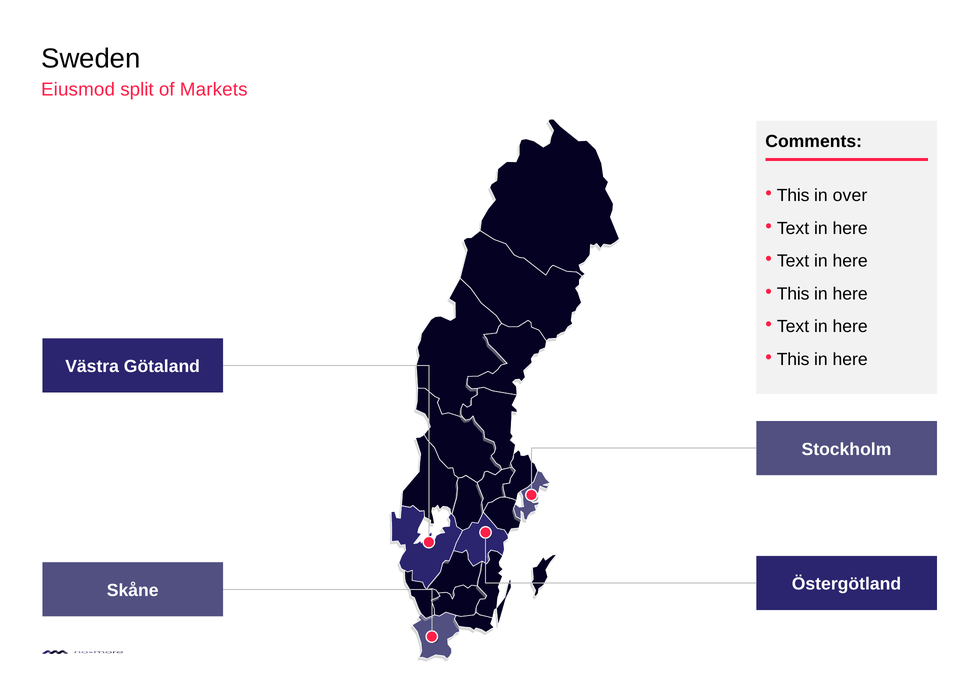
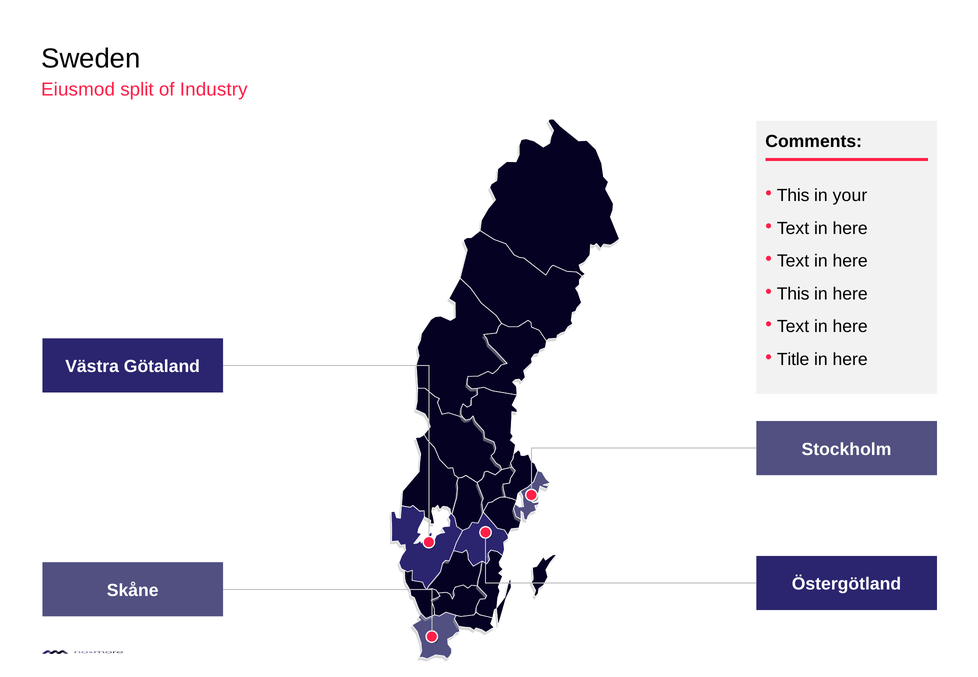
Markets: Markets -> Industry (214, 90)
over: over -> your (850, 195)
This: This -> Title (793, 359)
